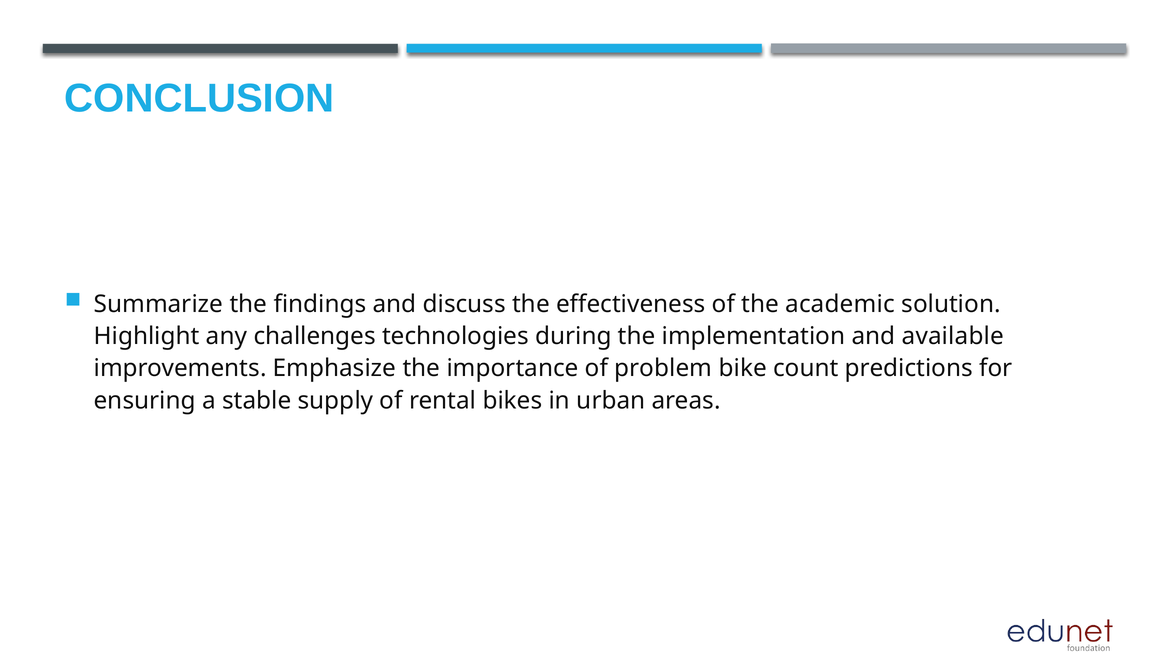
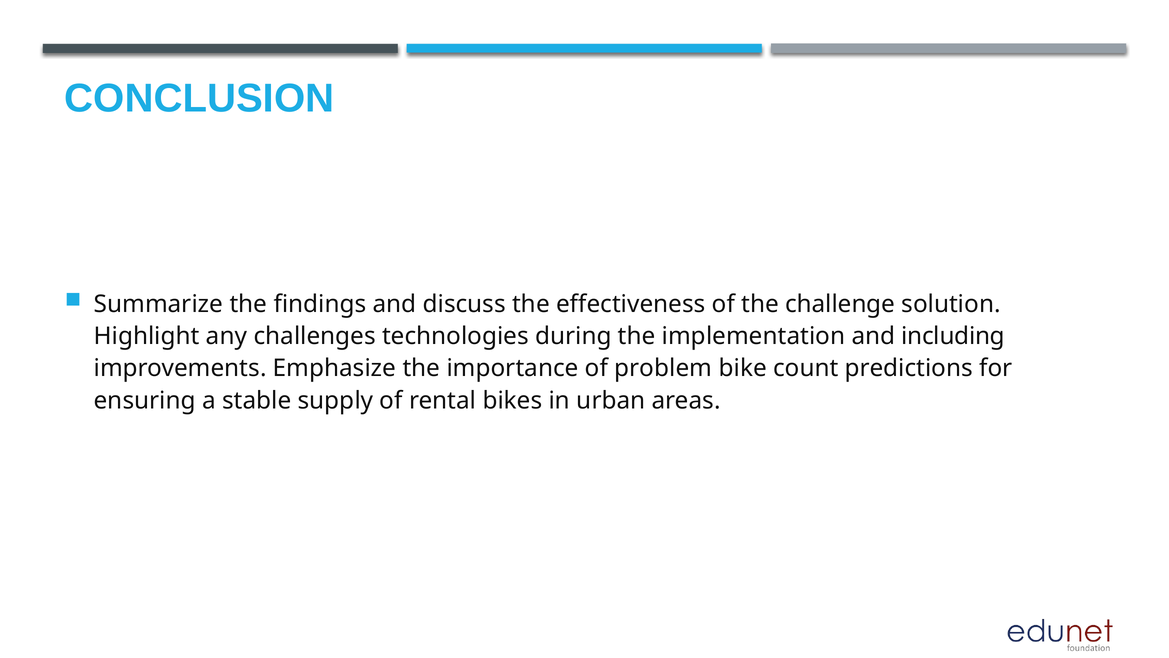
academic: academic -> challenge (840, 304)
available: available -> including (953, 336)
